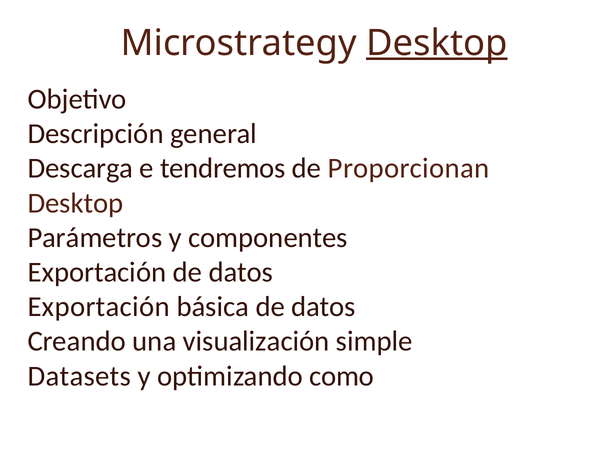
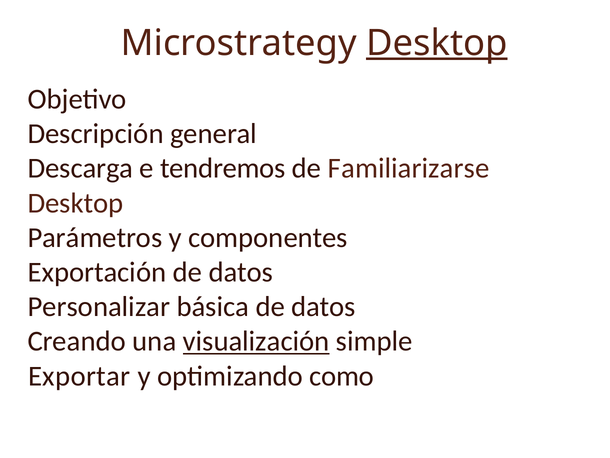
Proporcionan: Proporcionan -> Familiarizarse (409, 168)
Exportación: Exportación -> Personalizar (99, 306)
visualización underline: none -> present (256, 341)
Datasets: Datasets -> Exportar (79, 376)
